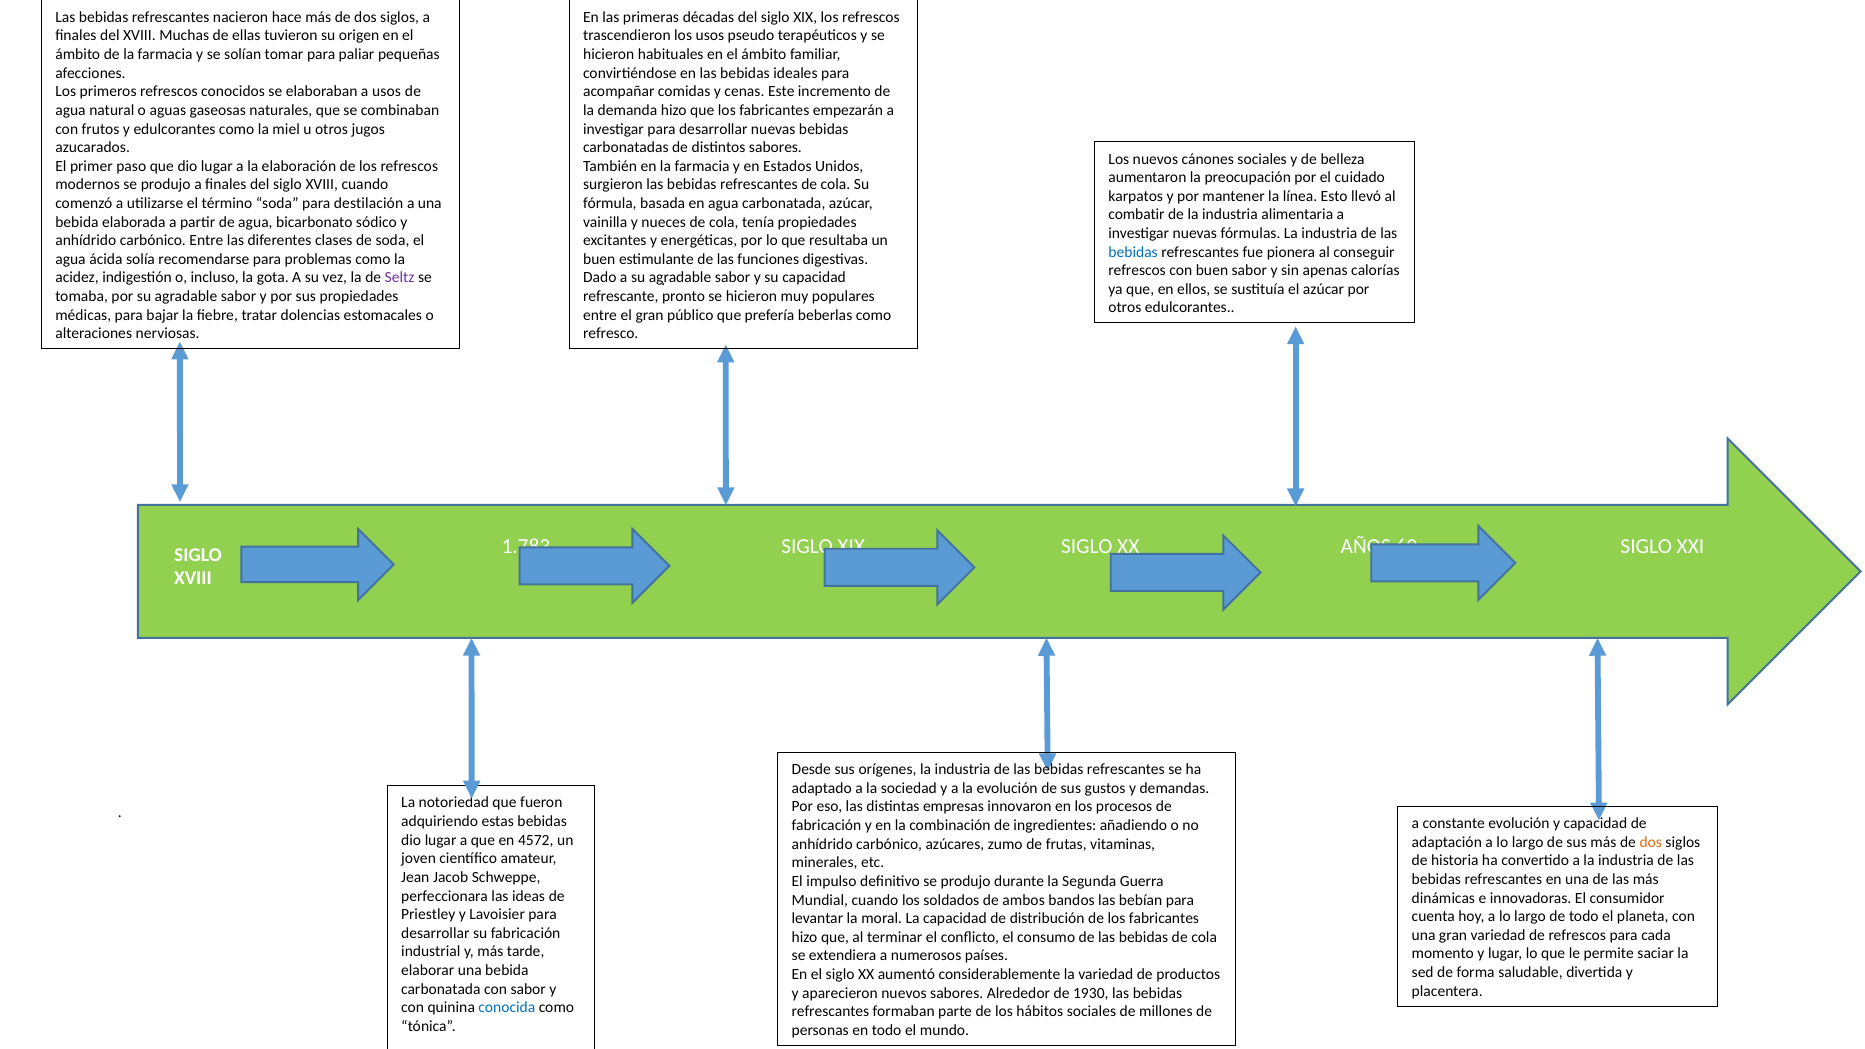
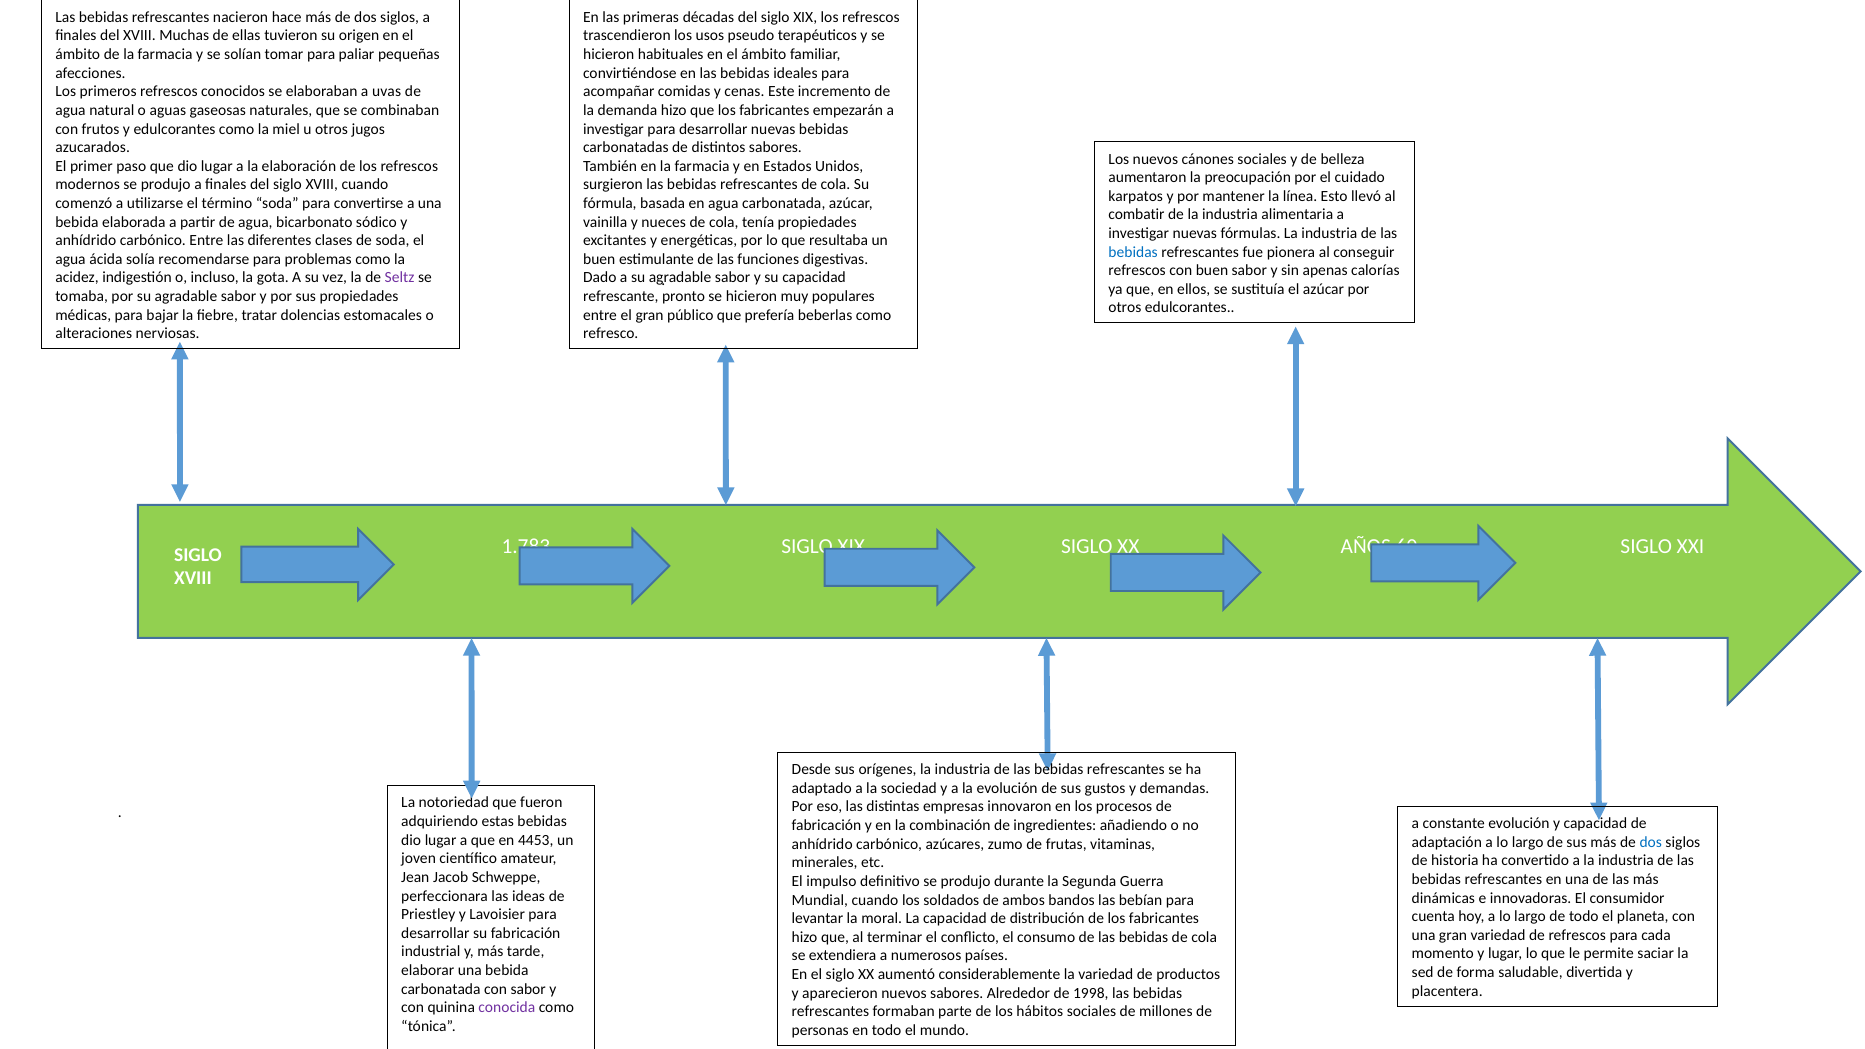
a usos: usos -> uvas (387, 92)
destilación: destilación -> convertirse (369, 203)
4572: 4572 -> 4453 (536, 840)
dos colour: orange -> blue (1651, 842)
1930: 1930 -> 1998 (1091, 993)
conocida colour: blue -> purple (507, 1008)
